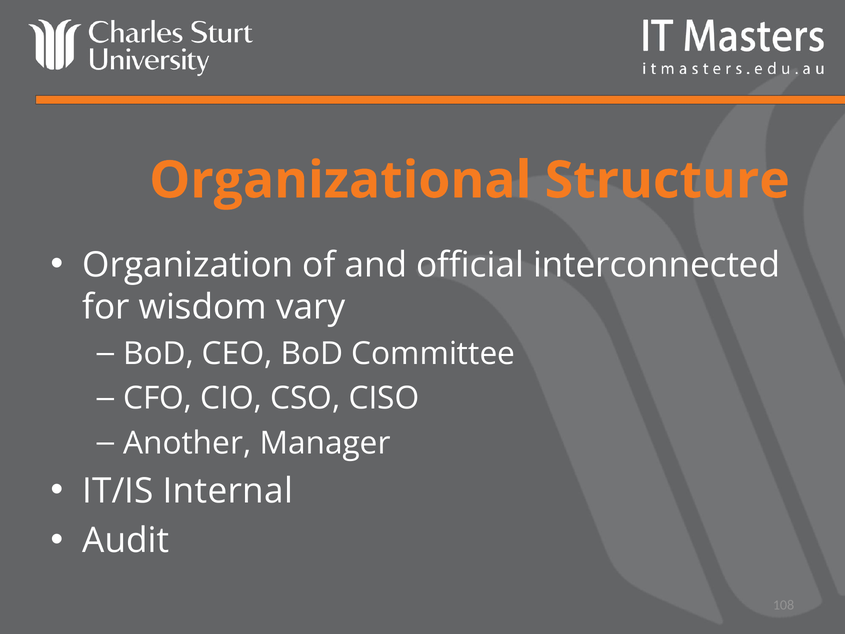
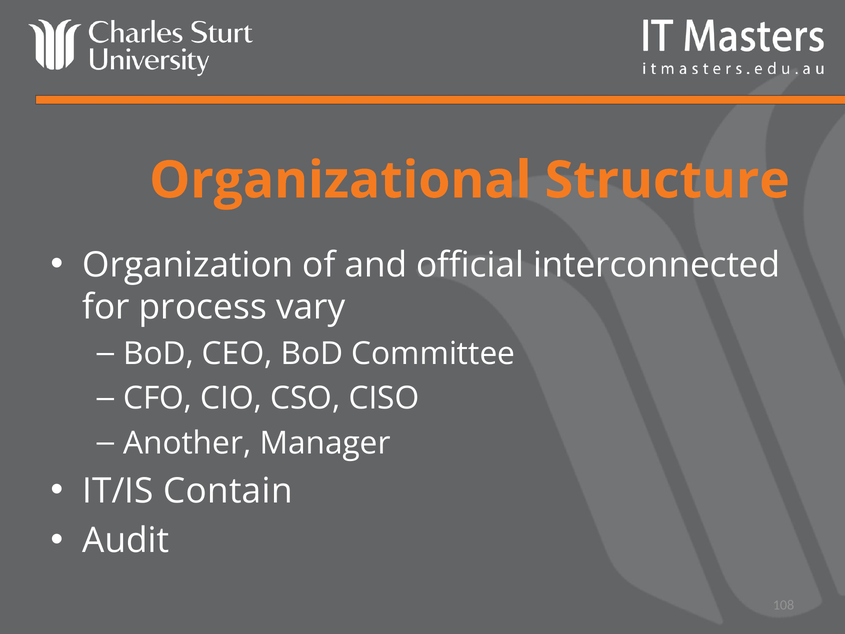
wisdom: wisdom -> process (203, 307)
Internal: Internal -> Contain (228, 491)
